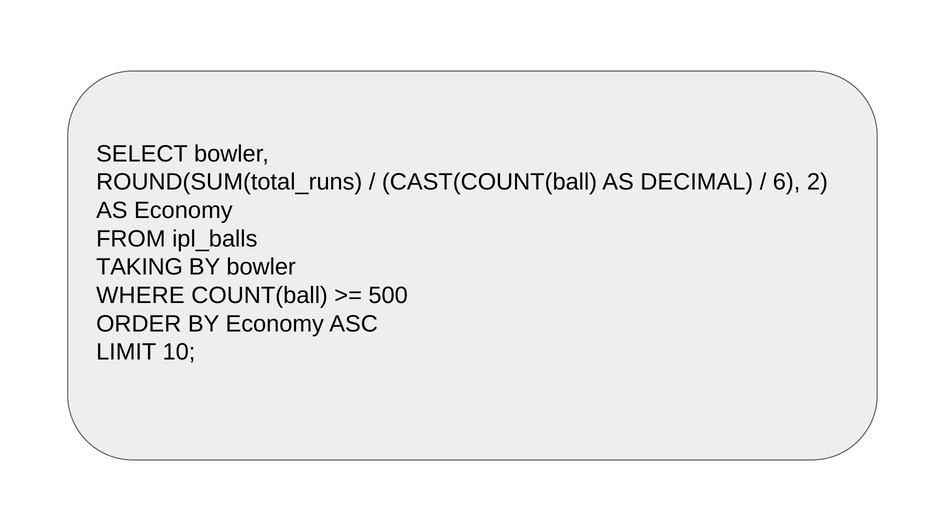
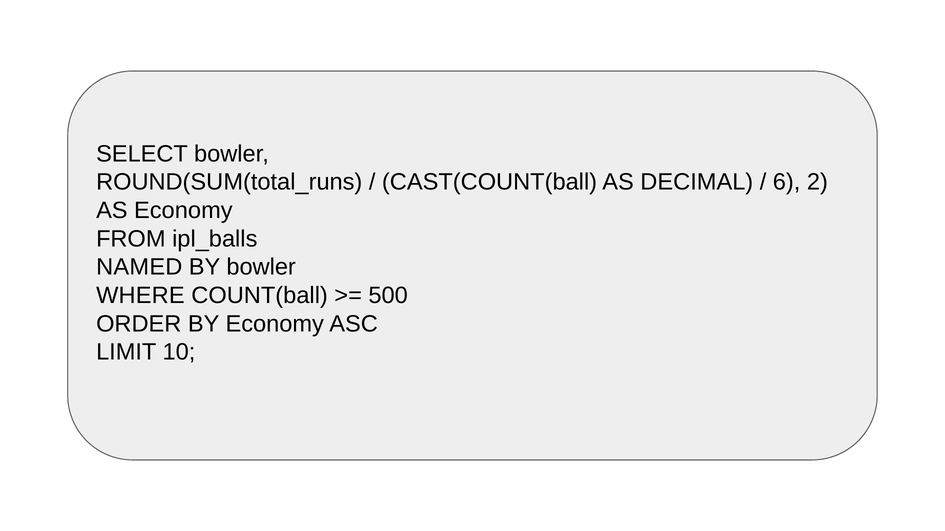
TAKING: TAKING -> NAMED (139, 267)
